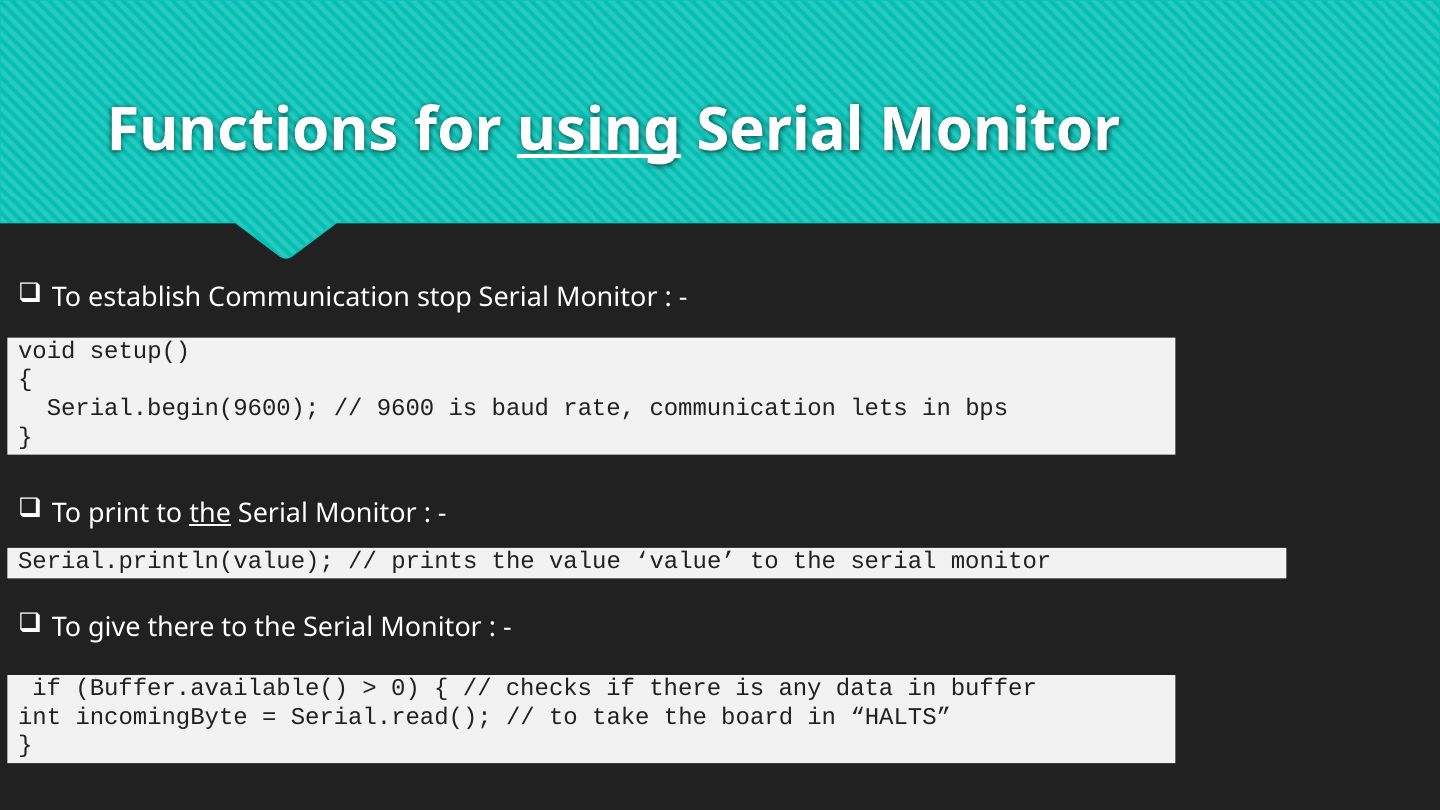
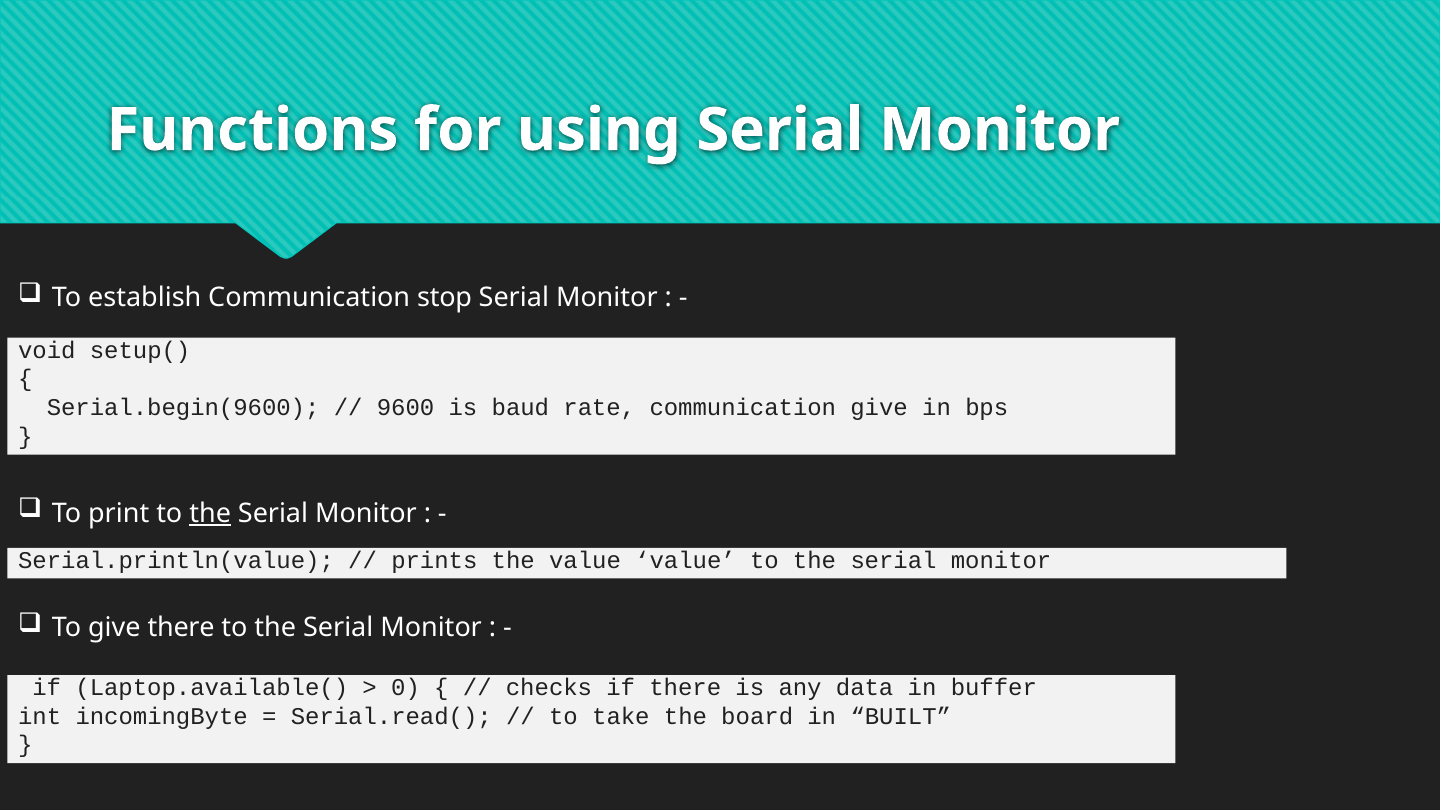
using underline: present -> none (599, 130)
communication lets: lets -> give (879, 408)
Buffer.available(: Buffer.available( -> Laptop.available( (212, 687)
HALTS: HALTS -> BUILT (901, 716)
